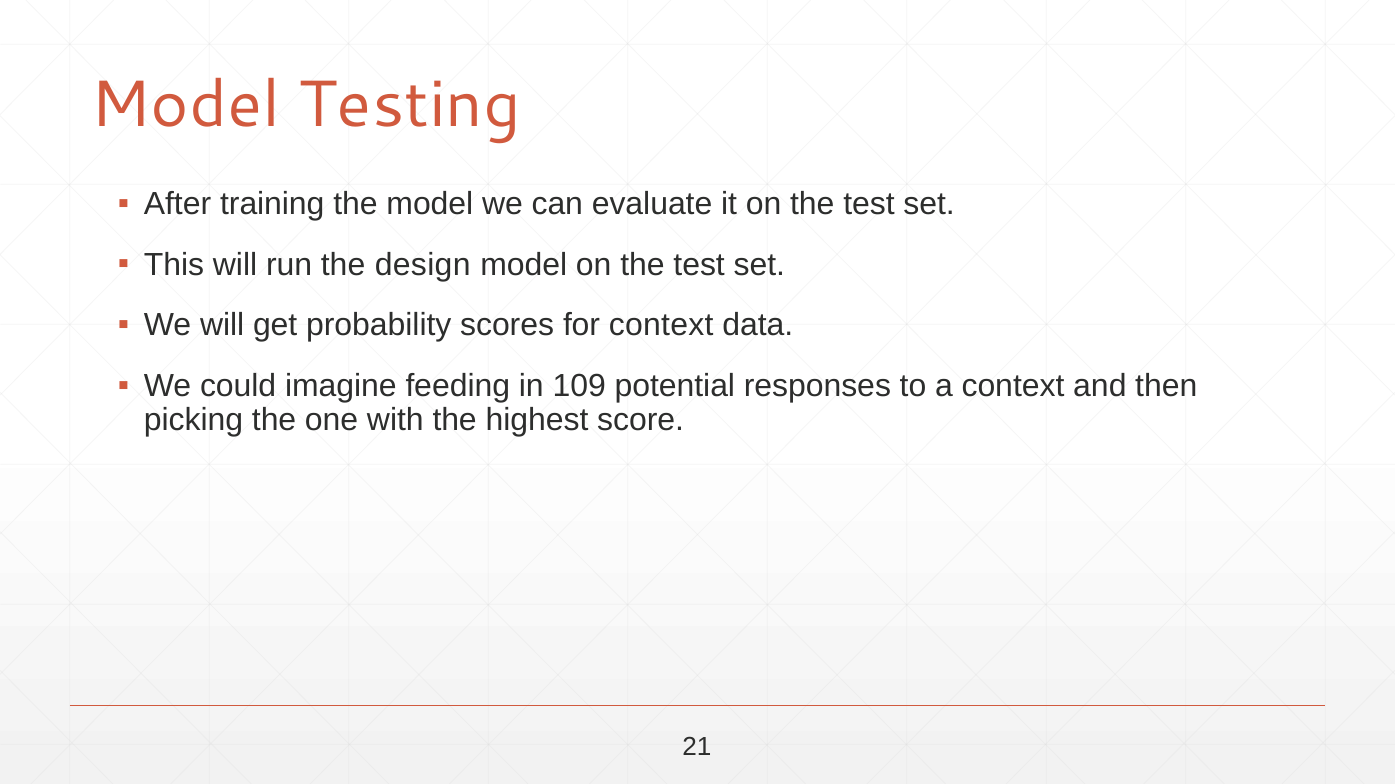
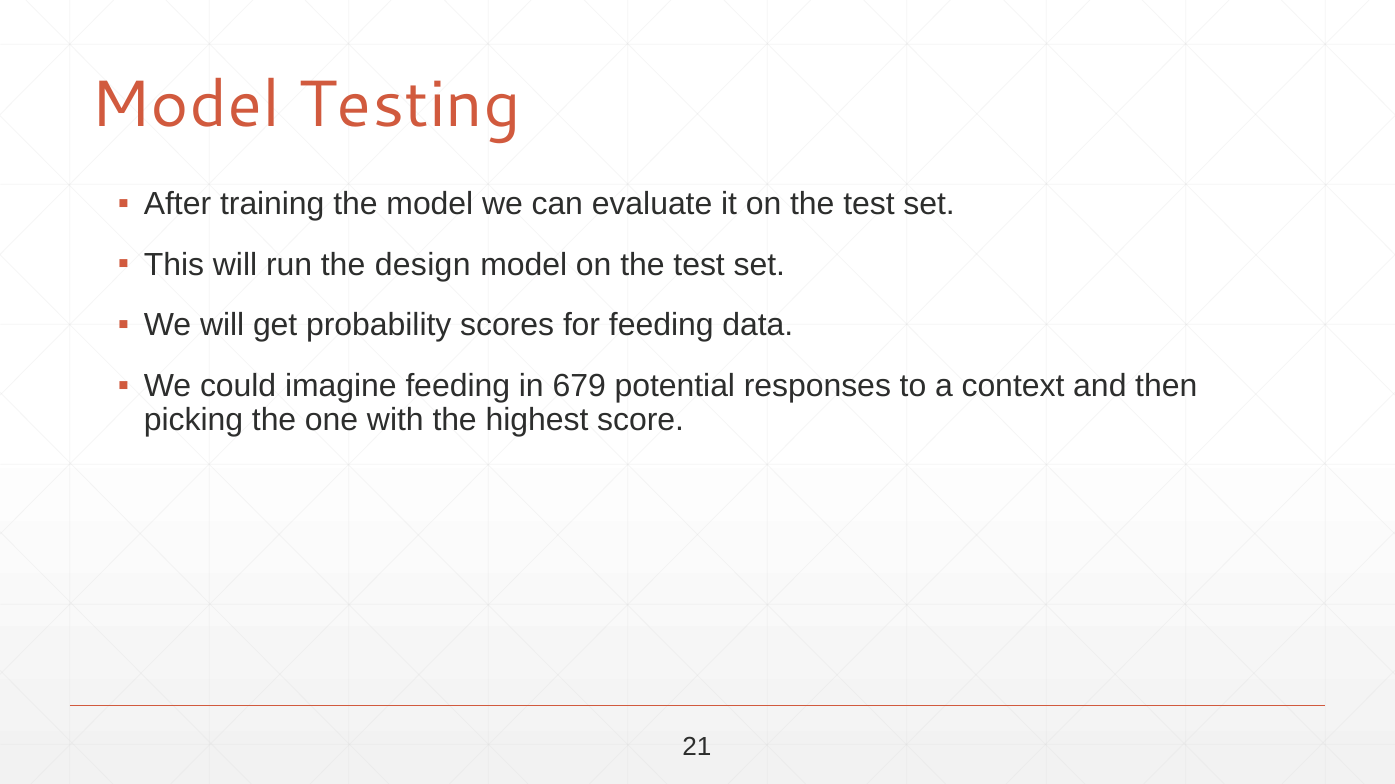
for context: context -> feeding (661, 325)
109: 109 -> 679 (579, 386)
